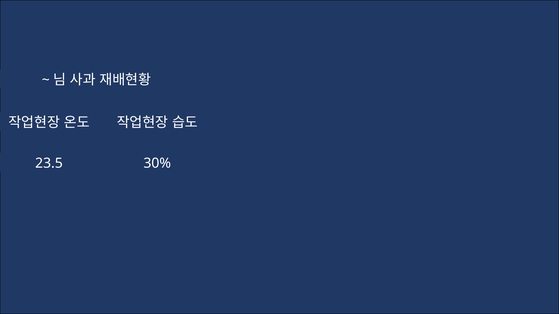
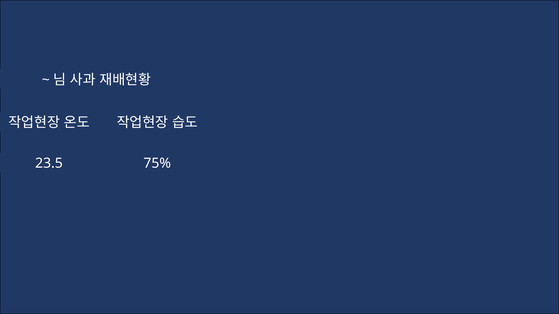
30%: 30% -> 75% (157, 163)
